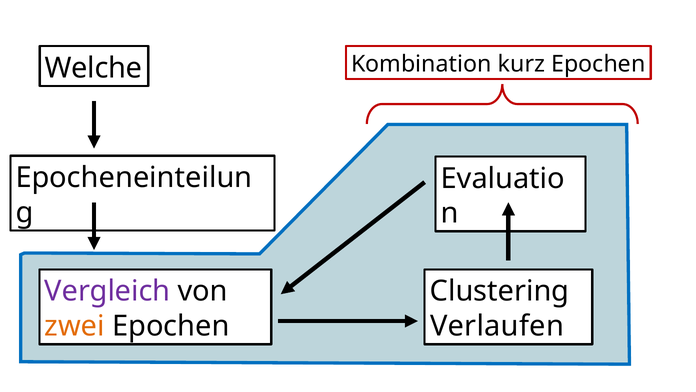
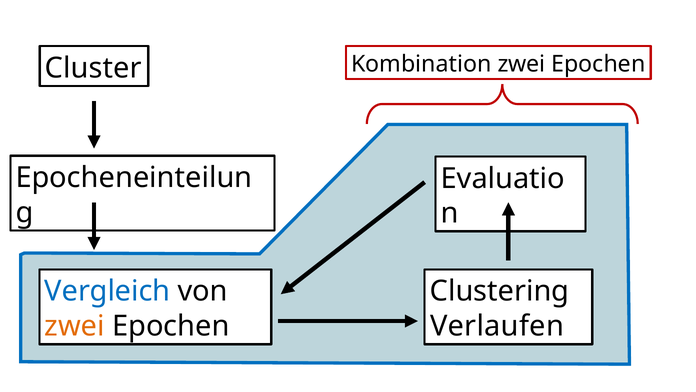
Kombination kurz: kurz -> zwei (521, 64)
Welche: Welche -> Cluster (93, 68)
Vergleich colour: purple -> blue (107, 291)
